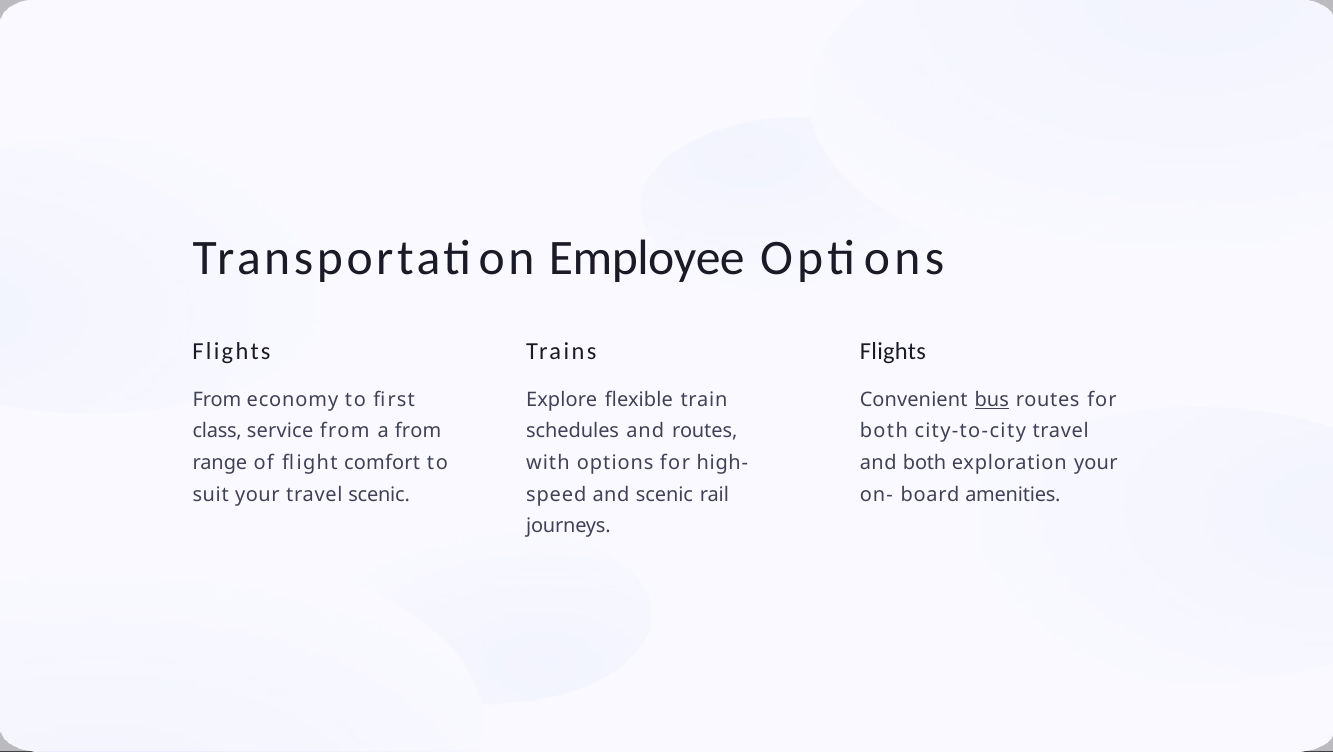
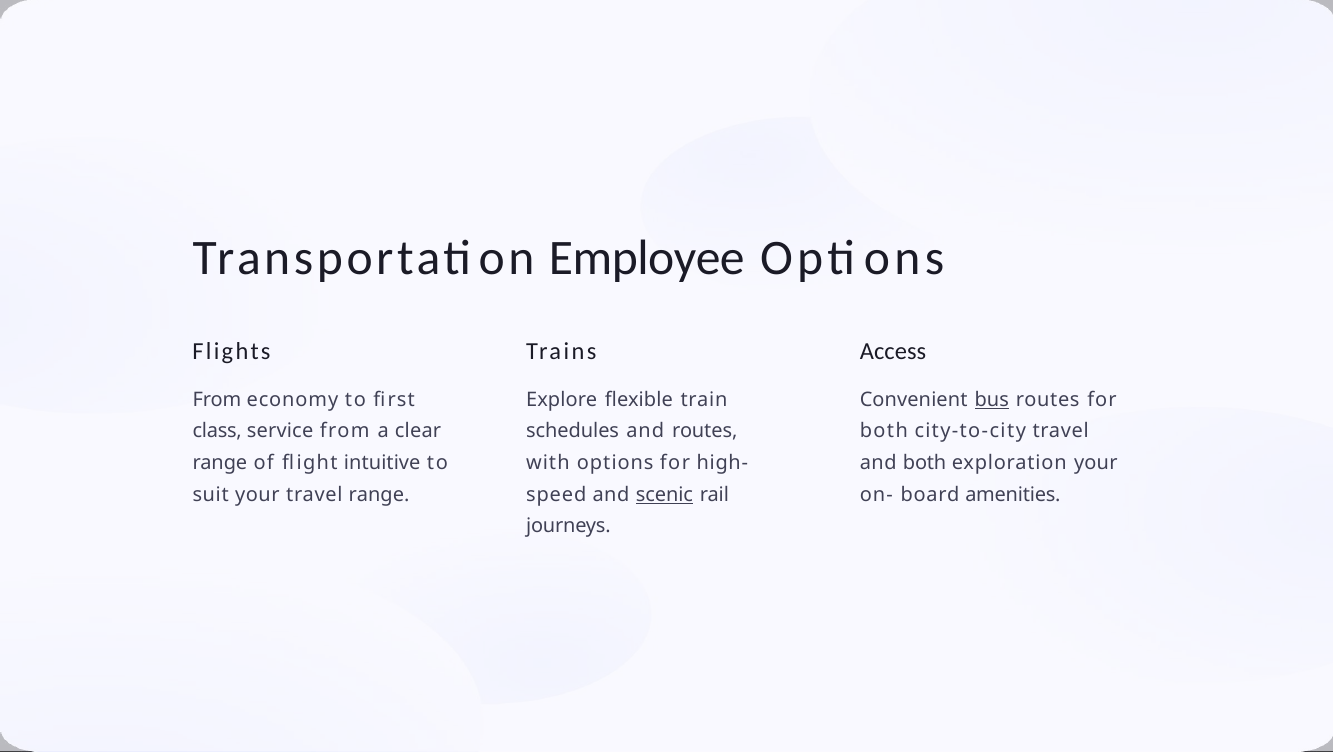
Flights: Flights -> Access (893, 351)
a from: from -> clear (418, 431)
comfort: comfort -> intuitive (382, 463)
travel scenic: scenic -> range (379, 494)
scenic underline: none -> present (664, 494)
